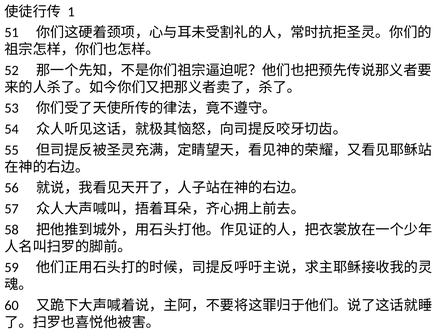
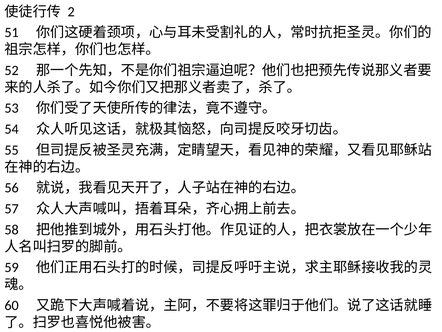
1: 1 -> 2 (71, 12)
